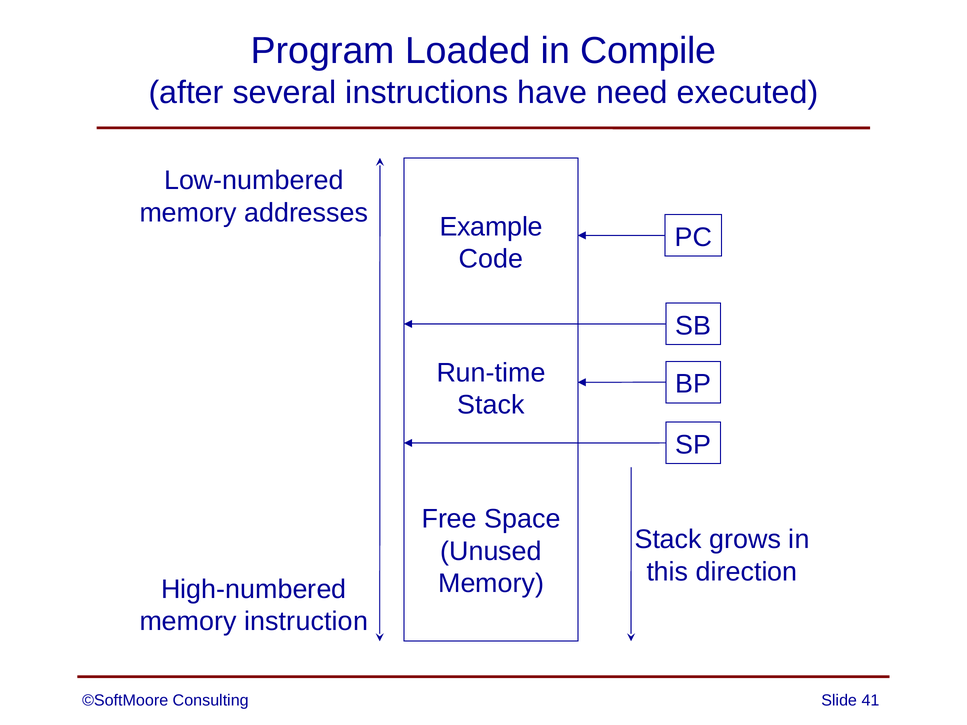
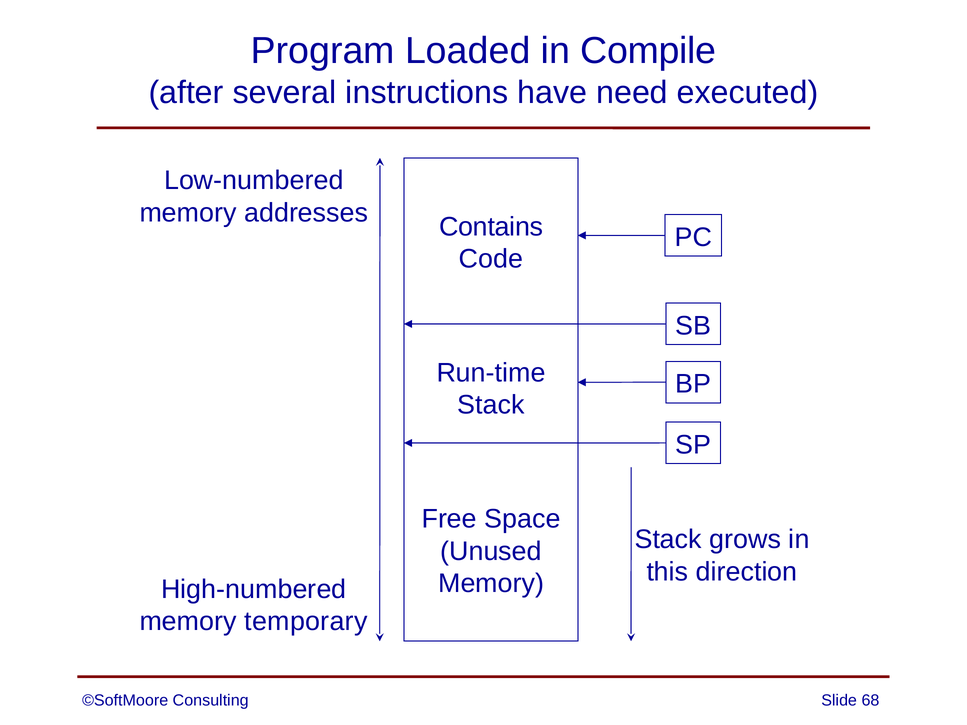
Example: Example -> Contains (491, 227)
instruction: instruction -> temporary (306, 622)
41: 41 -> 68 (870, 701)
